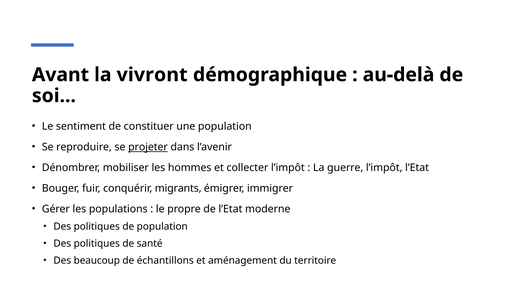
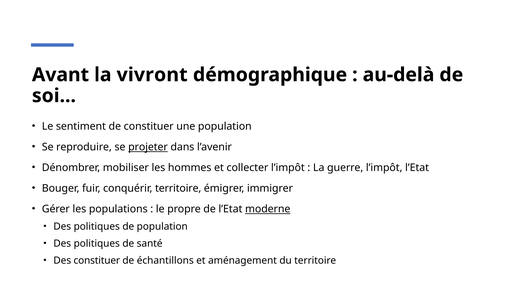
conquérir migrants: migrants -> territoire (178, 189)
moderne underline: none -> present (268, 209)
Des beaucoup: beaucoup -> constituer (97, 261)
